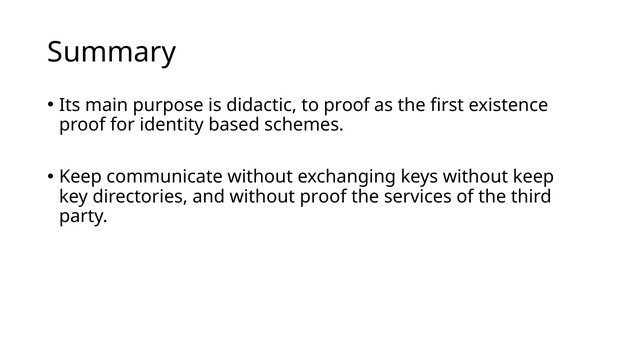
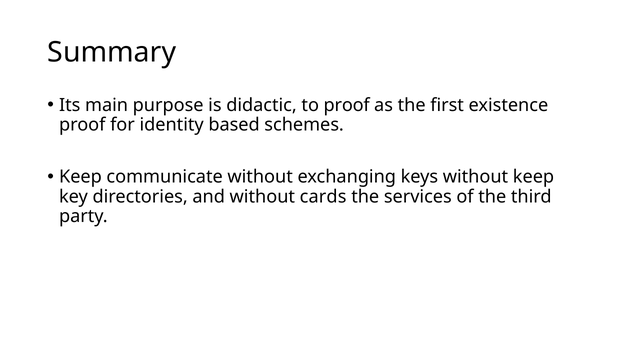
without proof: proof -> cards (323, 197)
